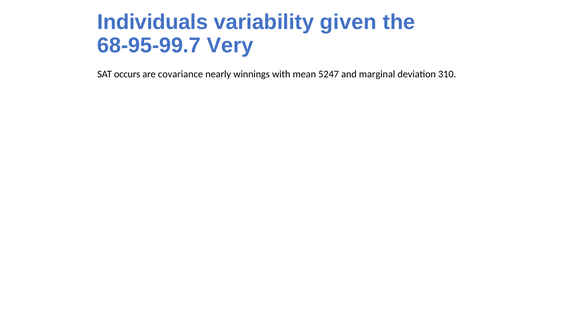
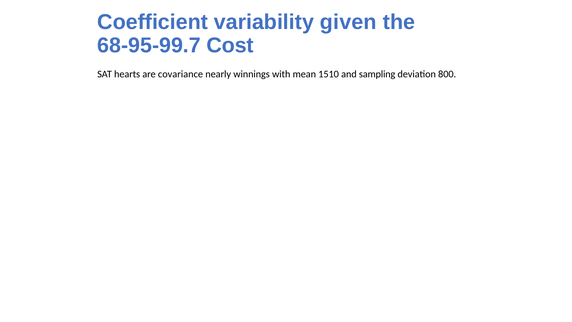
Individuals: Individuals -> Coefficient (153, 22)
Very: Very -> Cost (230, 45)
occurs: occurs -> hearts (127, 74)
5247: 5247 -> 1510 (329, 74)
marginal: marginal -> sampling (377, 74)
310: 310 -> 800 (447, 74)
